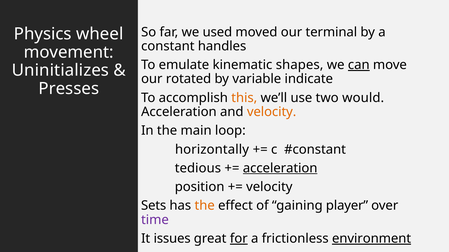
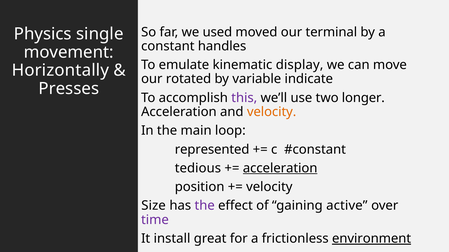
wheel: wheel -> single (100, 34)
shapes: shapes -> display (300, 65)
can underline: present -> none (359, 65)
Uninitializes: Uninitializes -> Horizontally (60, 71)
this colour: orange -> purple (244, 98)
would: would -> longer (363, 98)
horizontally: horizontally -> represented (212, 150)
Sets: Sets -> Size (154, 206)
the colour: orange -> purple (205, 206)
player: player -> active (347, 206)
issues: issues -> install (172, 239)
for underline: present -> none (239, 239)
